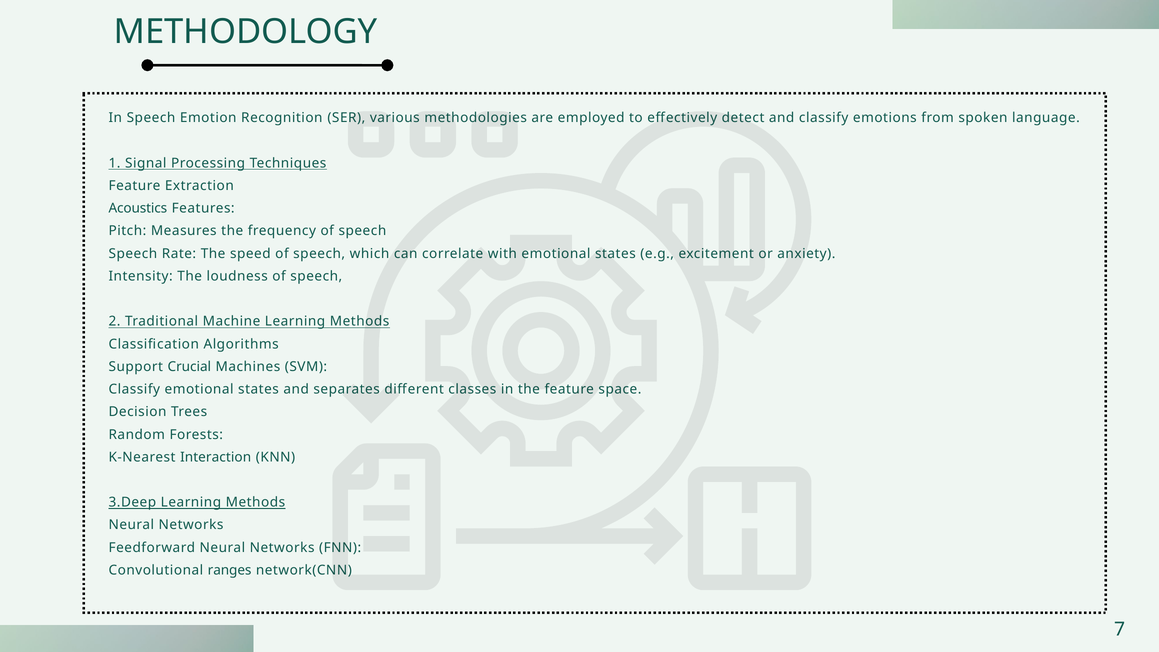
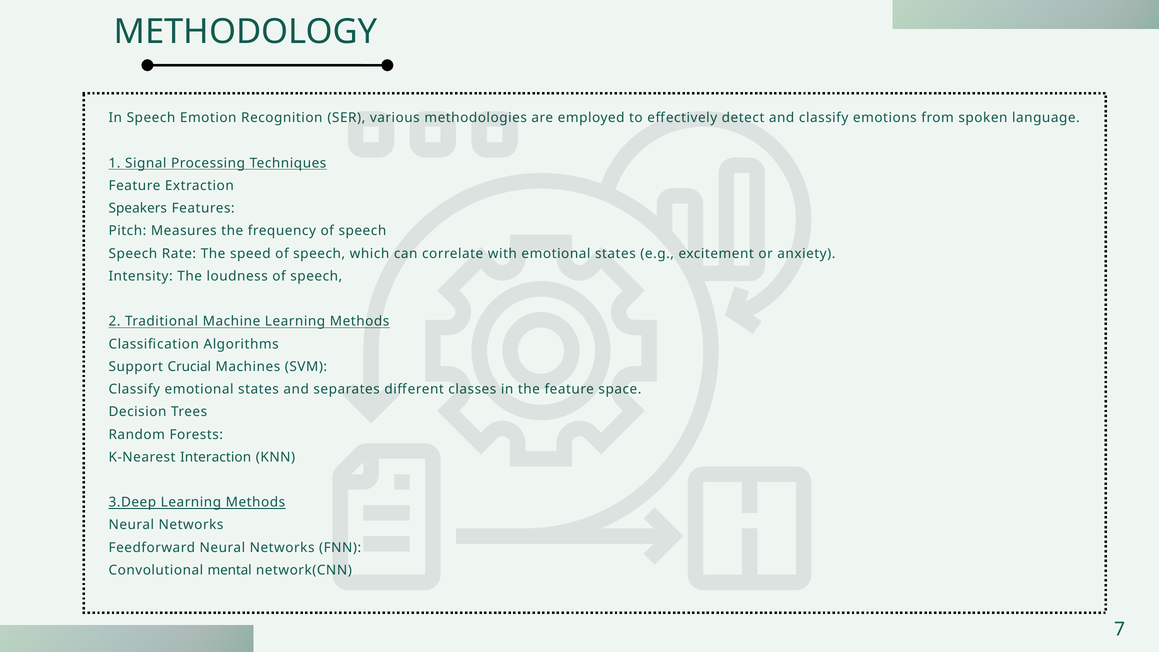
Acoustics: Acoustics -> Speakers (138, 208)
ranges: ranges -> mental (230, 570)
